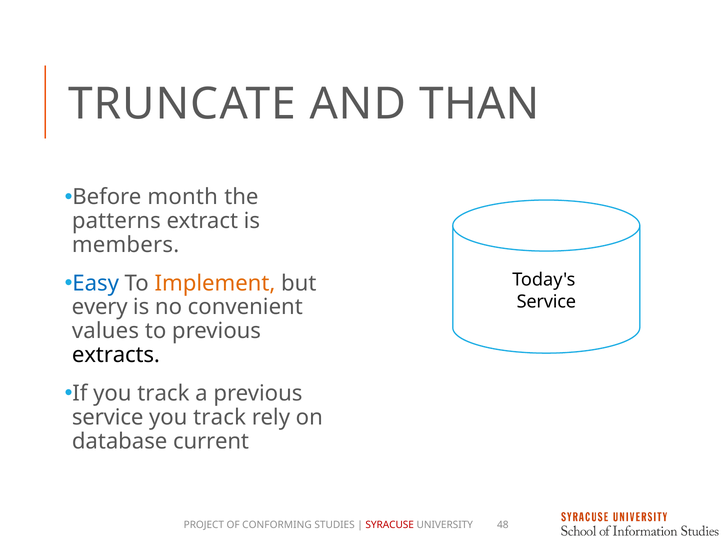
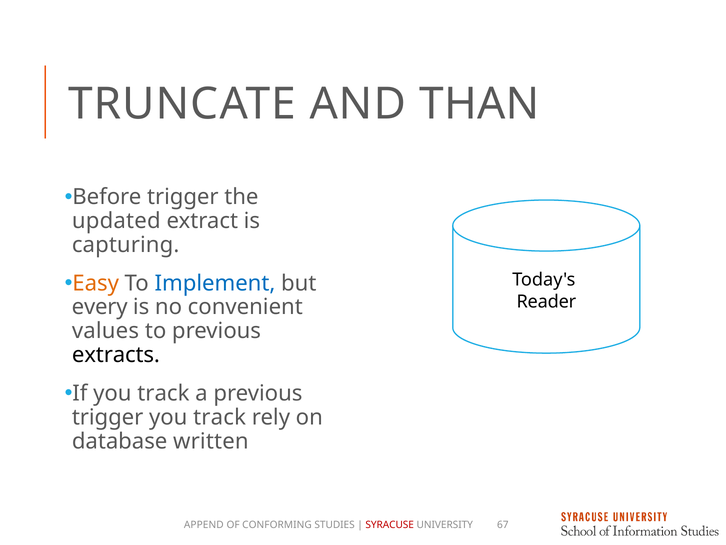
Before month: month -> trigger (183, 197)
patterns: patterns -> updated (116, 221)
members: members -> capturing (126, 245)
Easy colour: blue -> orange (96, 283)
Implement colour: orange -> blue (215, 283)
Service: Service -> Reader (546, 301)
service: service -> trigger (108, 417)
current: current -> written (211, 441)
PROJECT: PROJECT -> APPEND (204, 524)
48: 48 -> 67 (503, 525)
